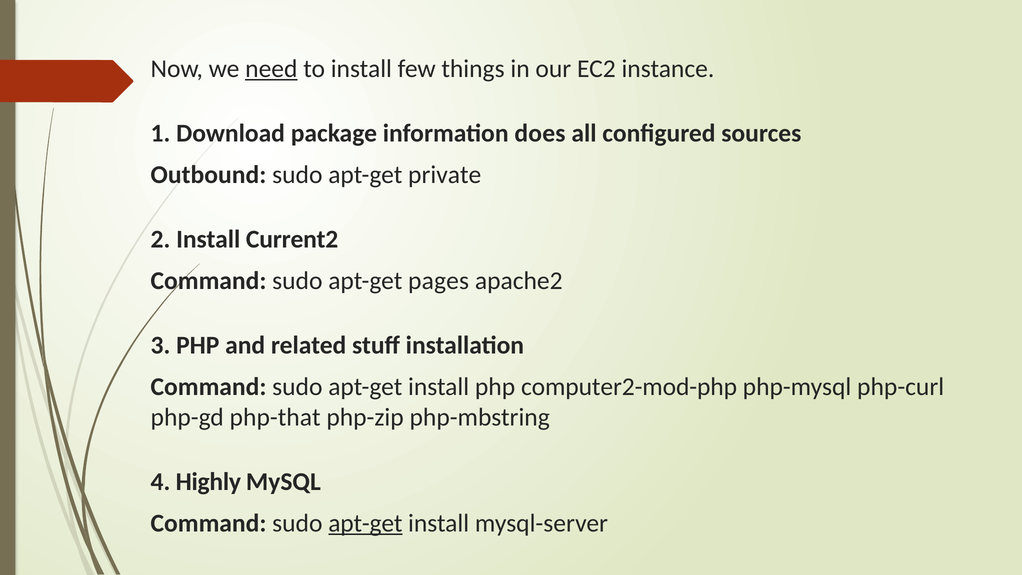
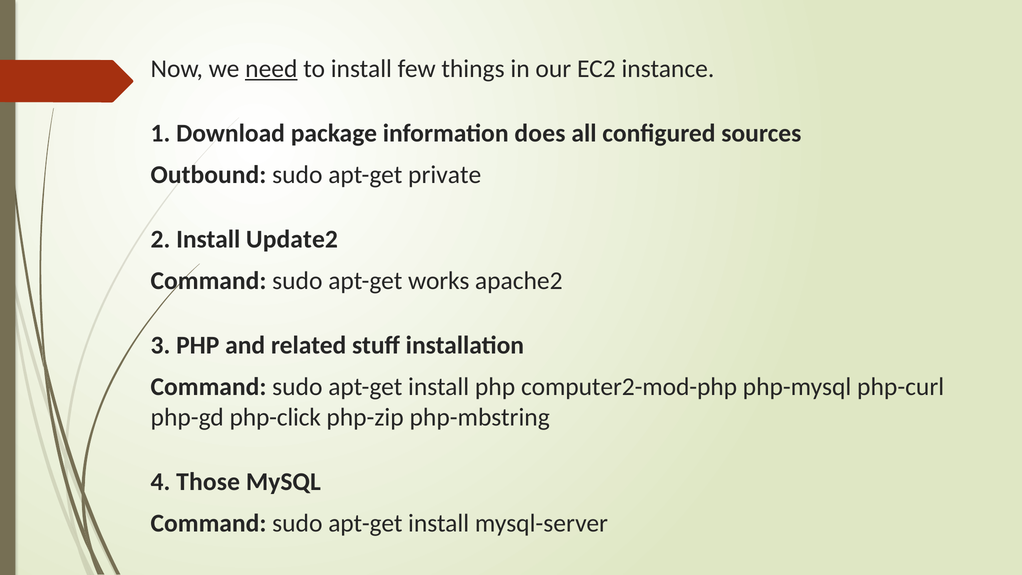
Current2: Current2 -> Update2 (292, 239)
pages: pages -> works (439, 281)
php-that: php-that -> php-click (275, 417)
Highly: Highly -> Those (208, 482)
apt-get underline: present -> none (365, 523)
